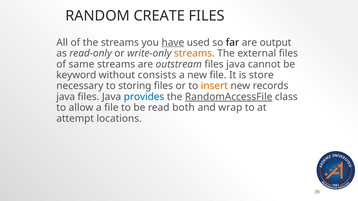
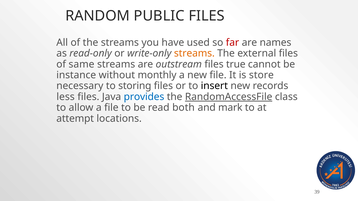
CREATE: CREATE -> PUBLIC (159, 16)
have underline: present -> none (173, 43)
far colour: black -> red (233, 43)
output: output -> names (276, 43)
java: java -> true (236, 64)
keyword: keyword -> instance (76, 75)
consists: consists -> monthly (157, 75)
insert colour: orange -> black (214, 86)
java: java -> less (66, 97)
wrap: wrap -> mark (230, 108)
